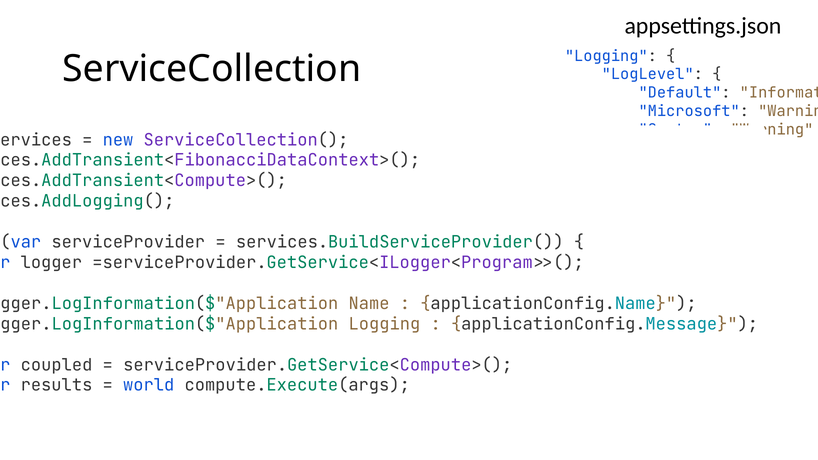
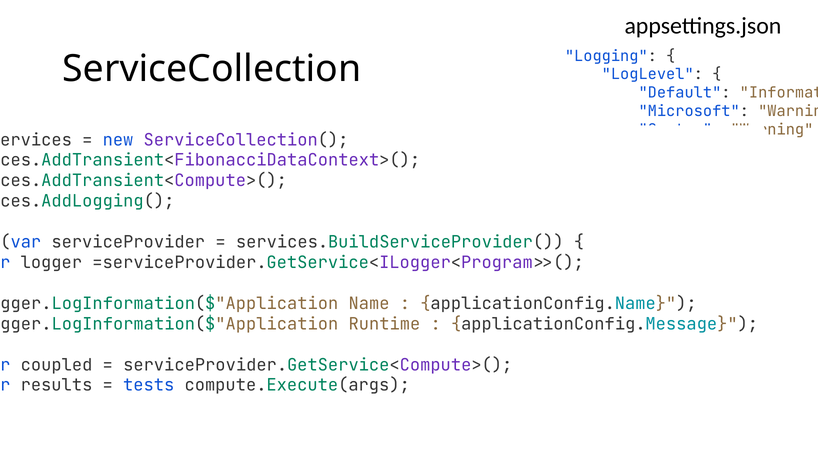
Logging: Logging -> Runtime (384, 324)
world: world -> tests (149, 385)
